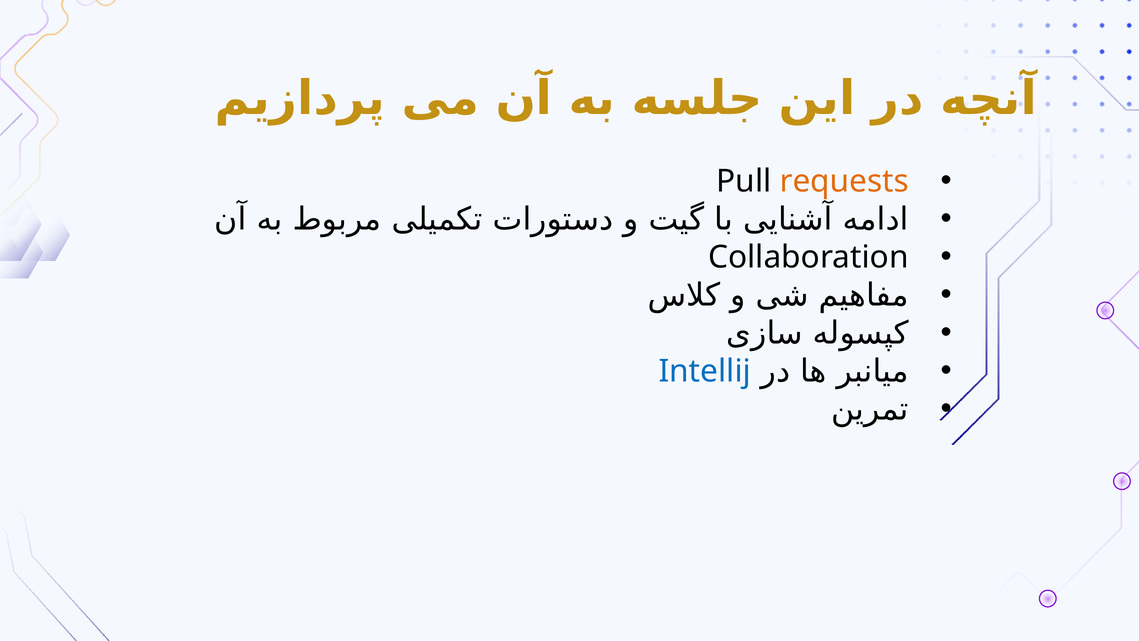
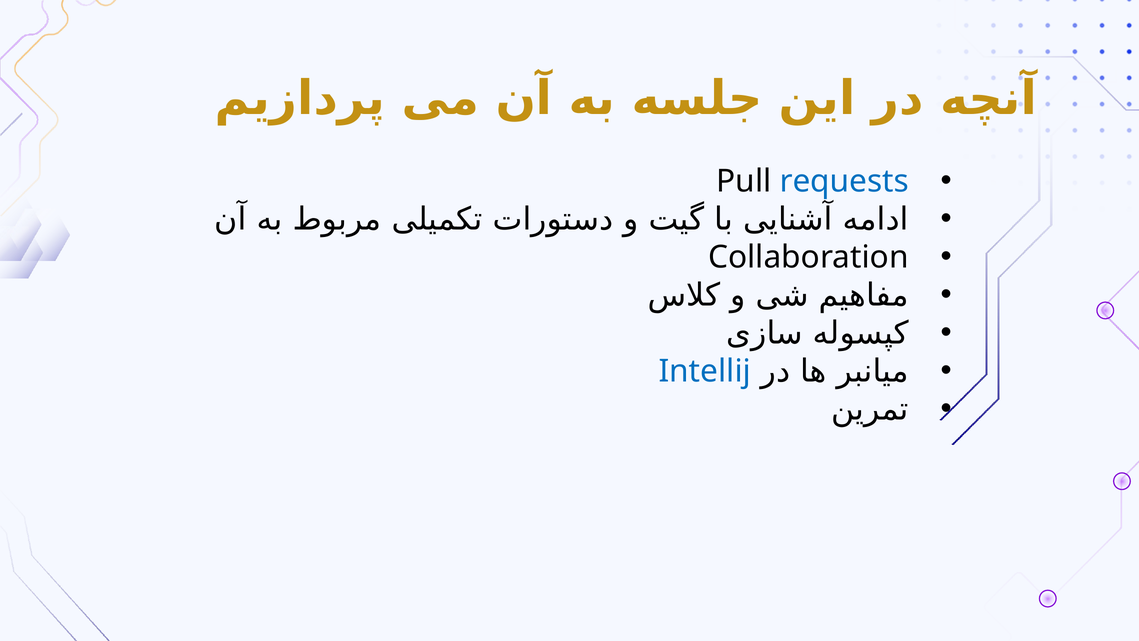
requests colour: orange -> blue (844, 181)
